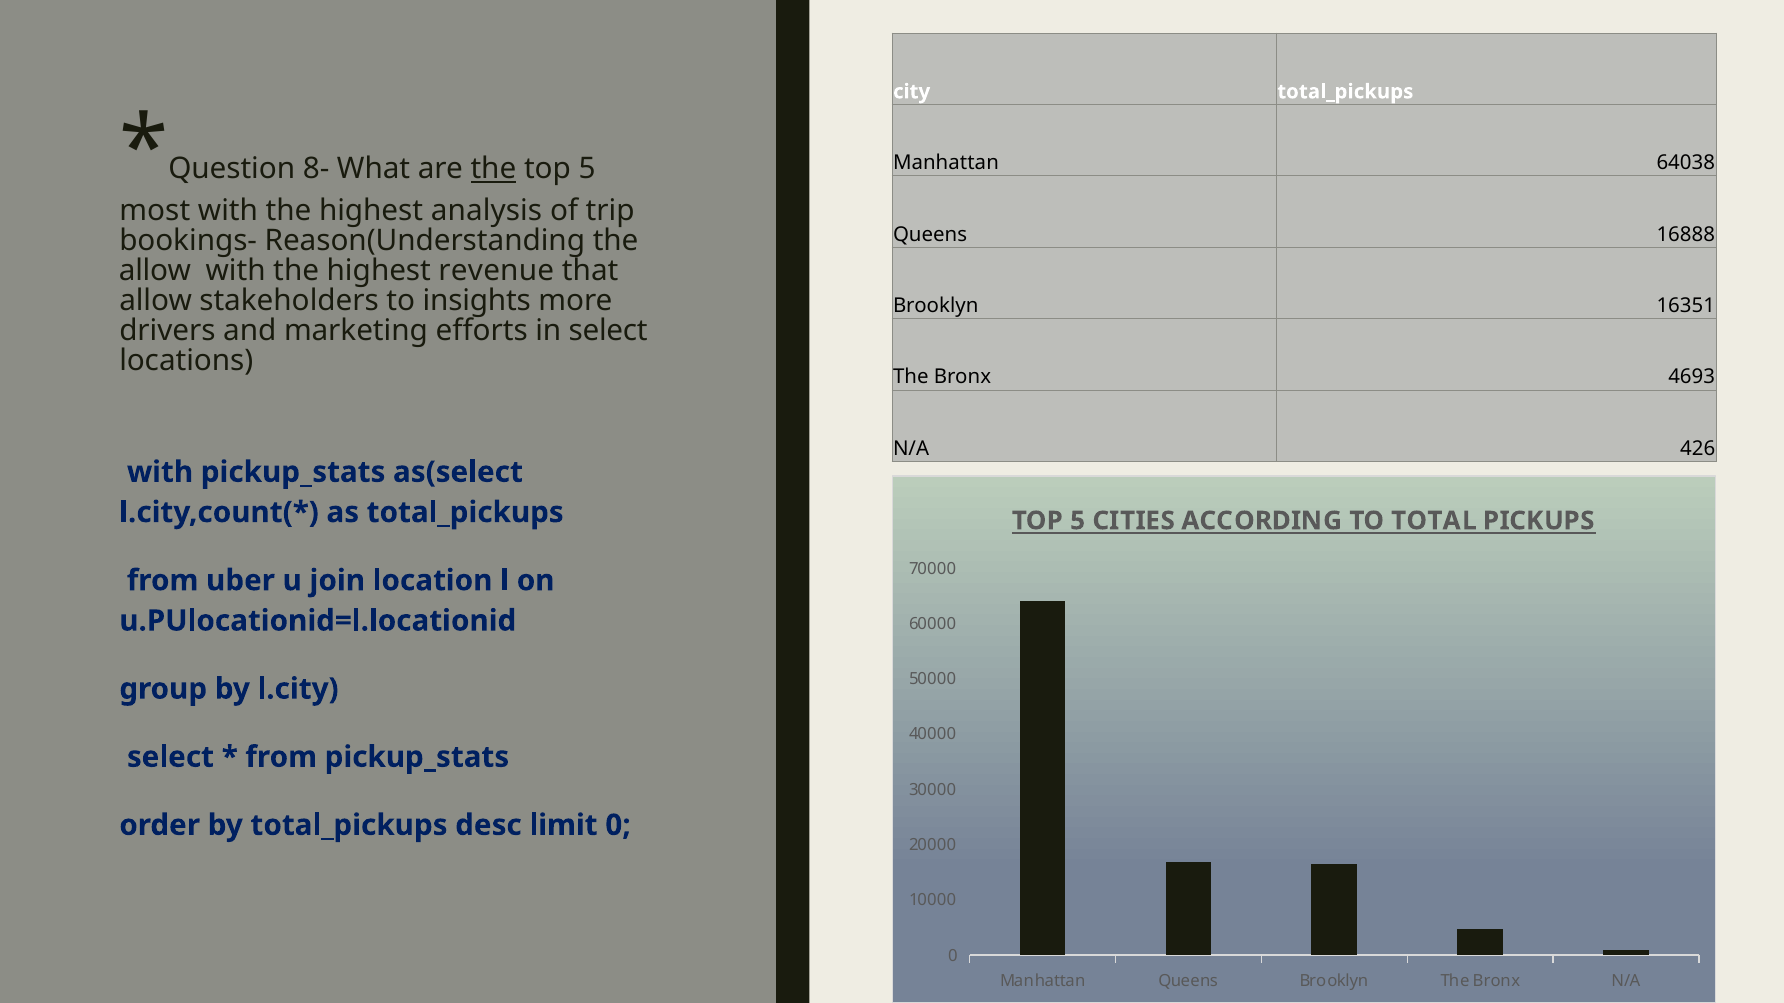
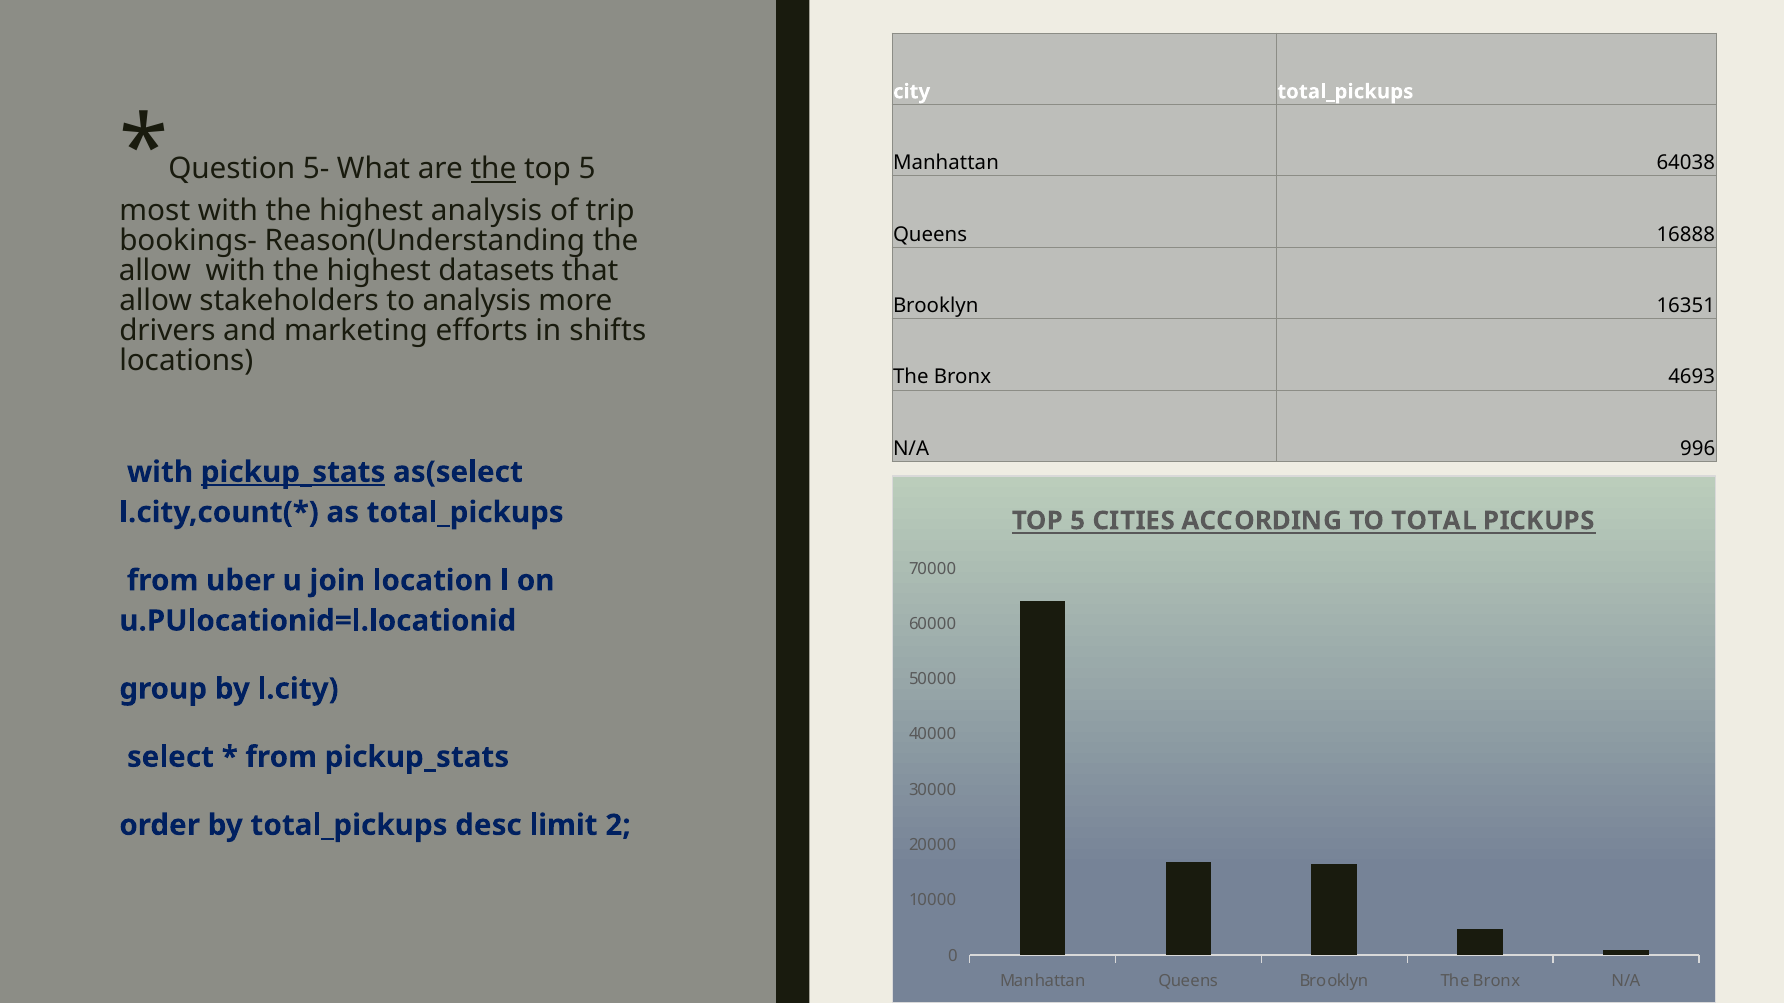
8-: 8- -> 5- (316, 169)
revenue: revenue -> datasets (497, 271)
to insights: insights -> analysis (477, 301)
in select: select -> shifts (608, 331)
426: 426 -> 996 (1698, 449)
pickup_stats underline: none -> present (293, 472)
limit 0: 0 -> 2 (618, 826)
